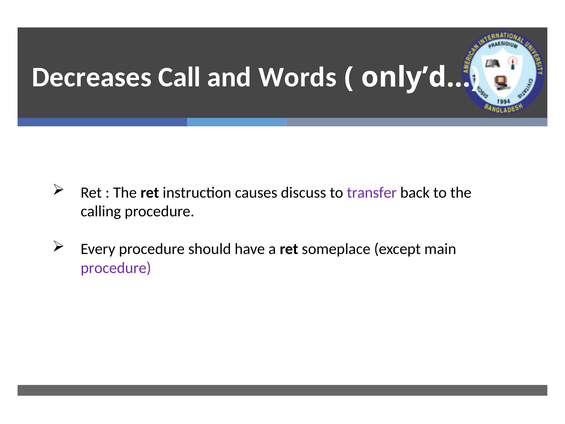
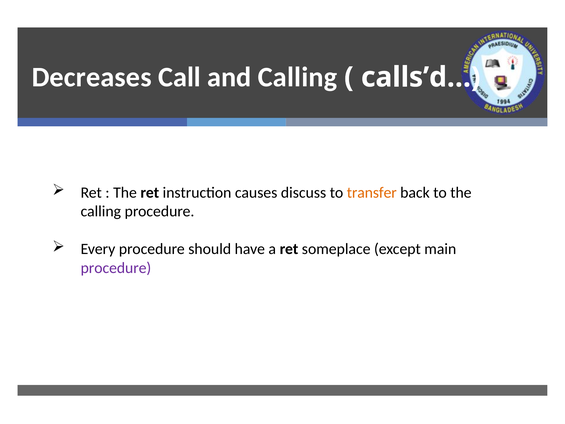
and Words: Words -> Calling (298, 77)
only’d…: only’d… -> calls’d… (421, 77)
transfer colour: purple -> orange (372, 192)
